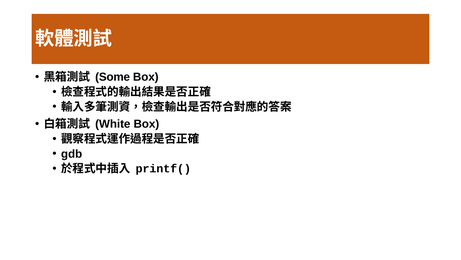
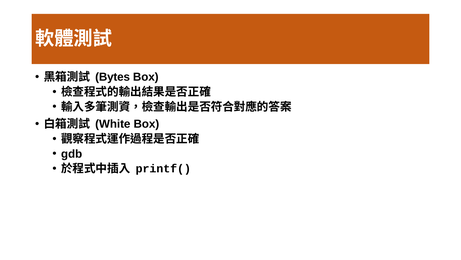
Some: Some -> Bytes (113, 77)
